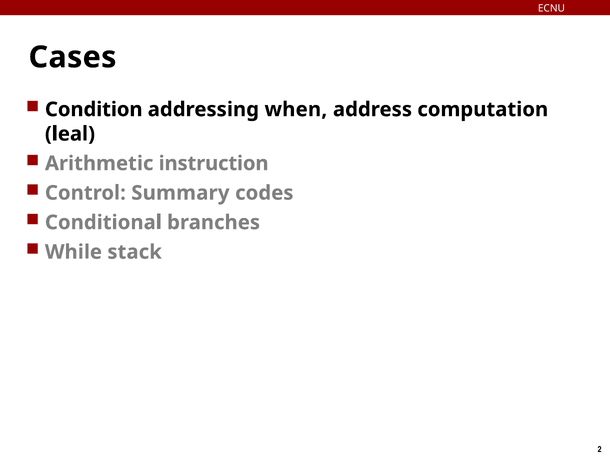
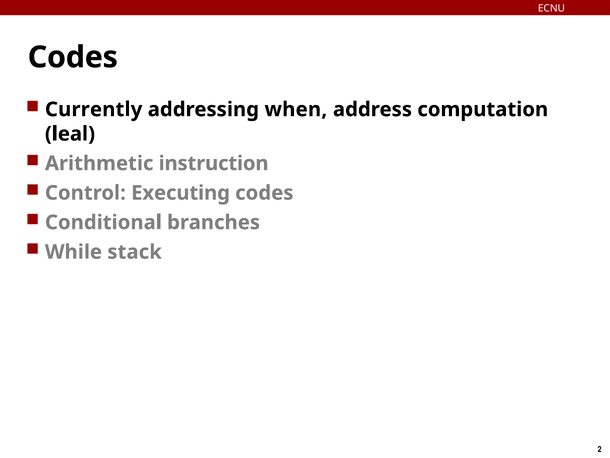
Cases: Cases -> Codes (73, 57)
Condition: Condition -> Currently (94, 109)
Summary: Summary -> Executing (181, 193)
